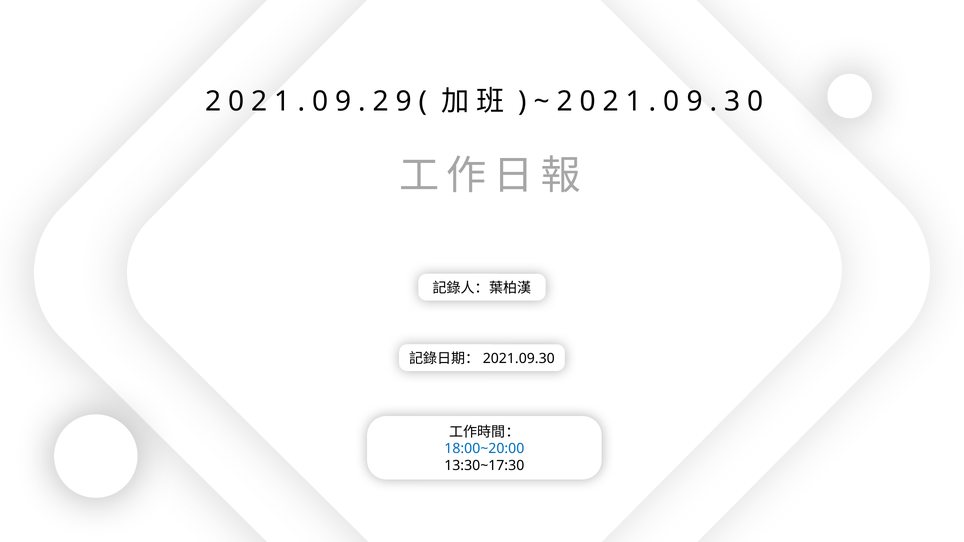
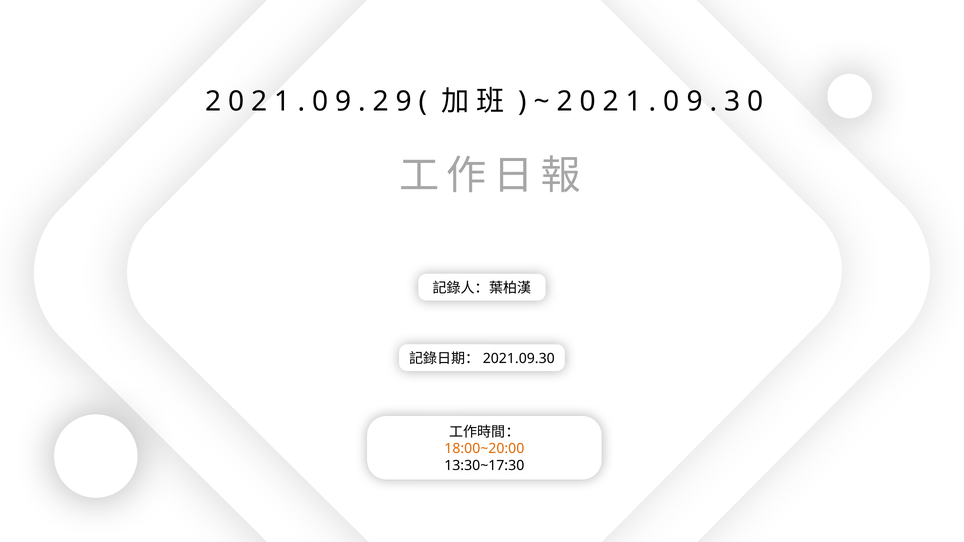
18:00~20:00 colour: blue -> orange (484, 449)
